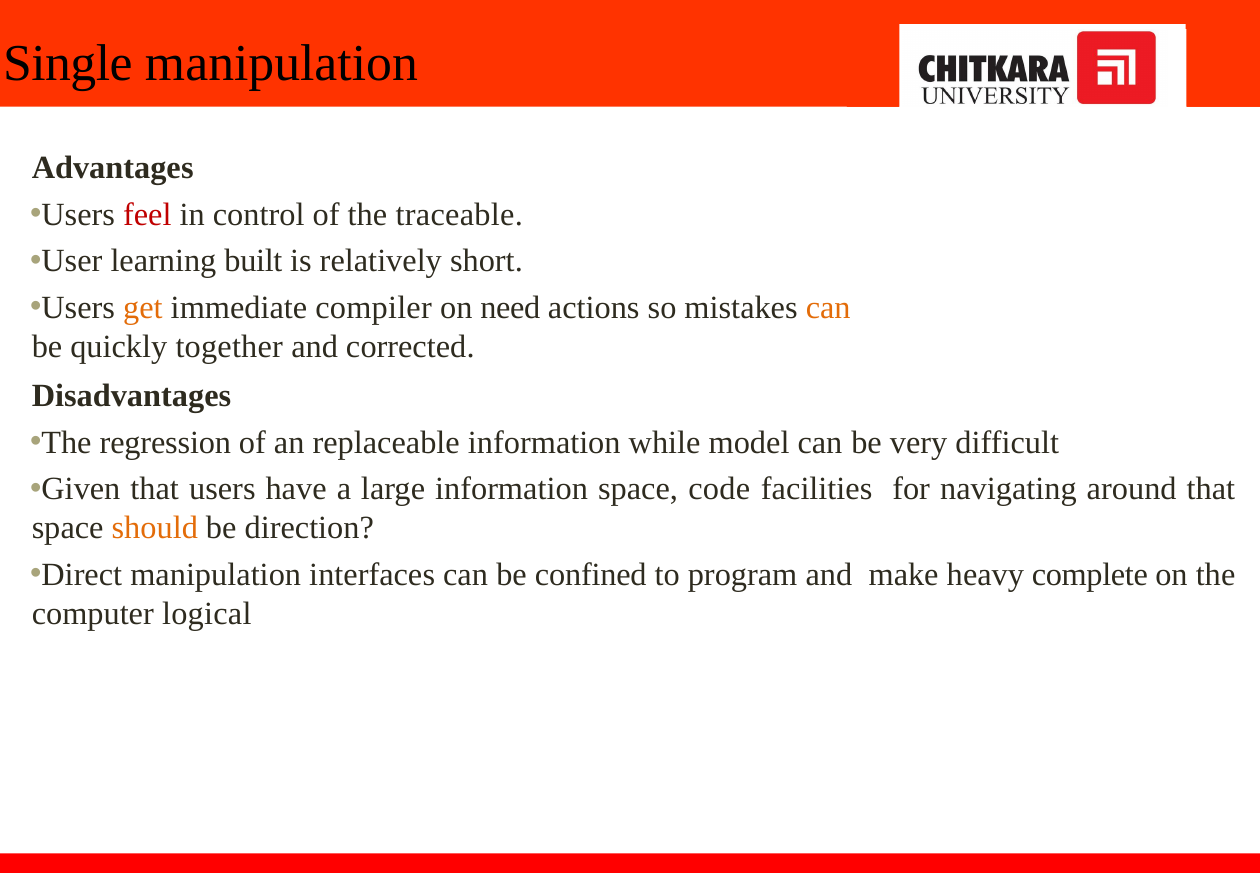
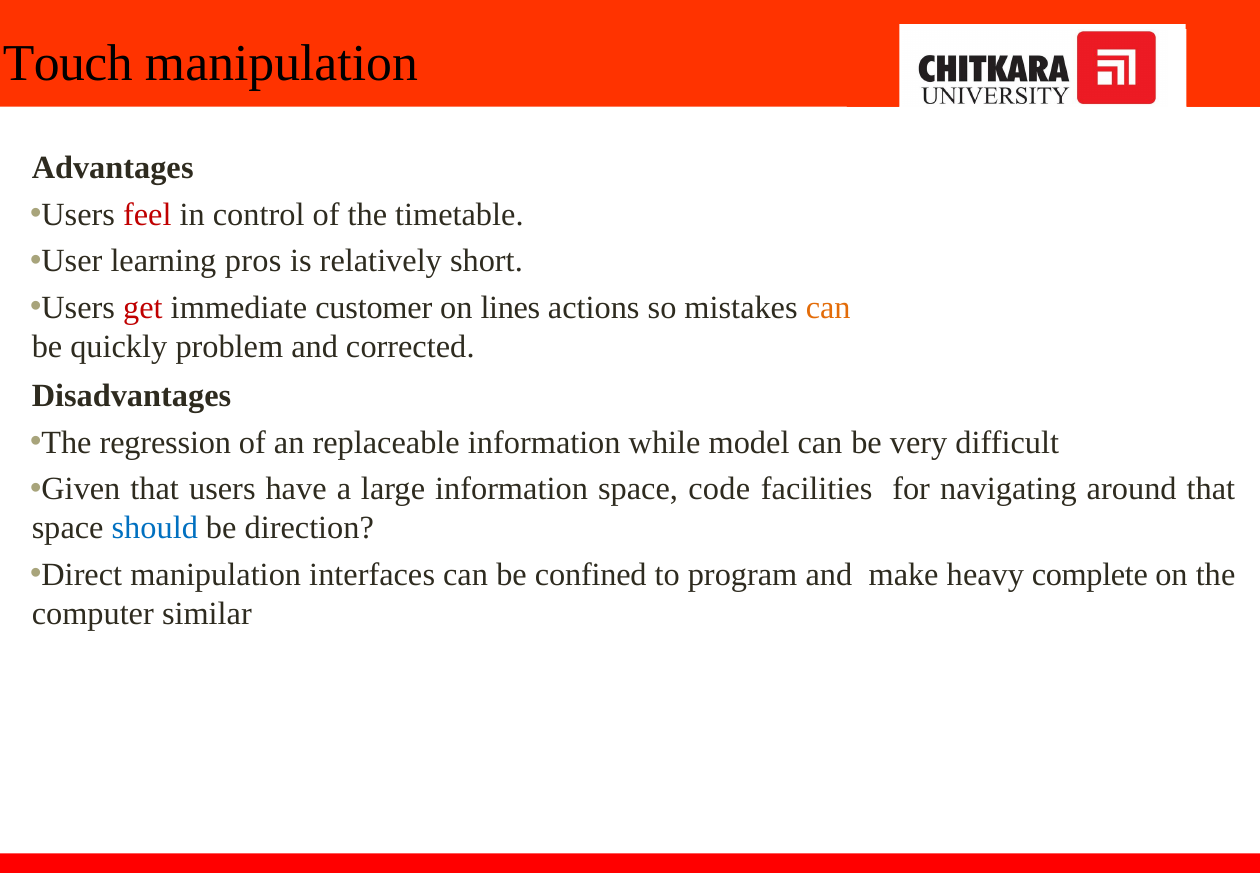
Single: Single -> Touch (68, 64)
traceable: traceable -> timetable (459, 214)
built: built -> pros (253, 261)
get colour: orange -> red (143, 308)
compiler: compiler -> customer (374, 308)
need: need -> lines (510, 308)
together: together -> problem (229, 347)
should colour: orange -> blue (155, 528)
logical: logical -> similar (207, 613)
